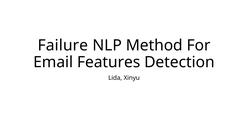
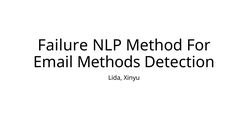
Features: Features -> Methods (109, 62)
